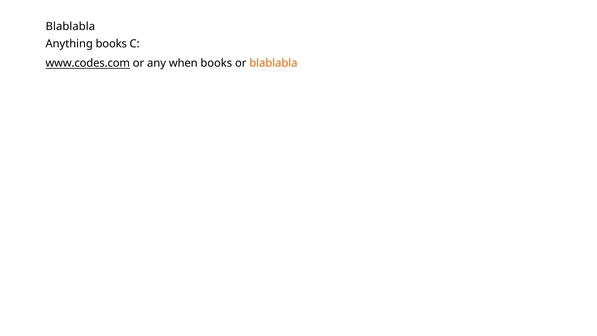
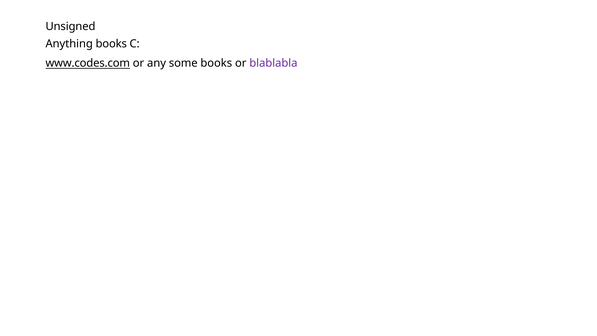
Blablabla: Blablabla -> Unsigned (70, 27)
when: when -> some (183, 63)
blablabla colour: orange -> purple (273, 63)
